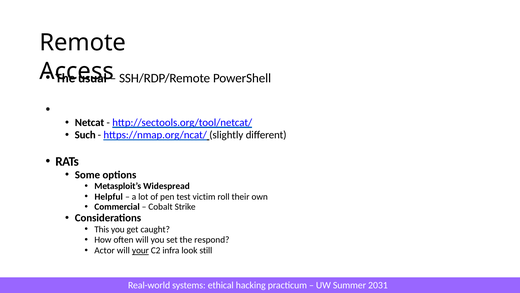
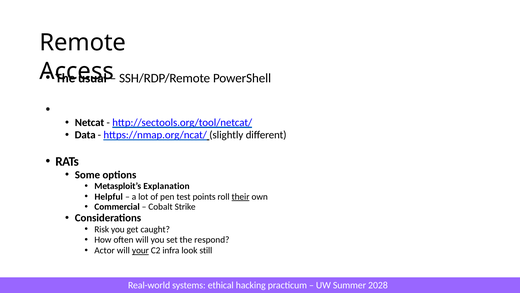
Such: Such -> Data (85, 135)
Widespread: Widespread -> Explanation (166, 186)
victim: victim -> points (204, 196)
their underline: none -> present (241, 196)
This: This -> Risk (102, 229)
2031: 2031 -> 2028 (378, 285)
